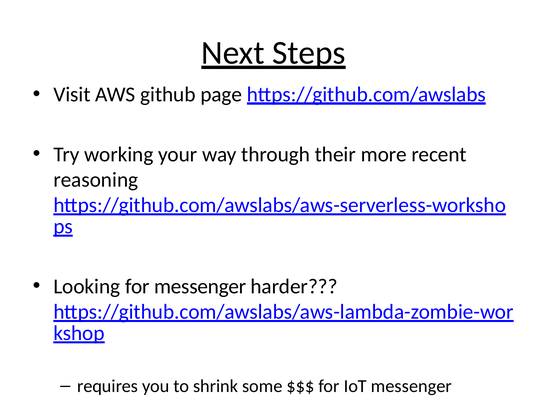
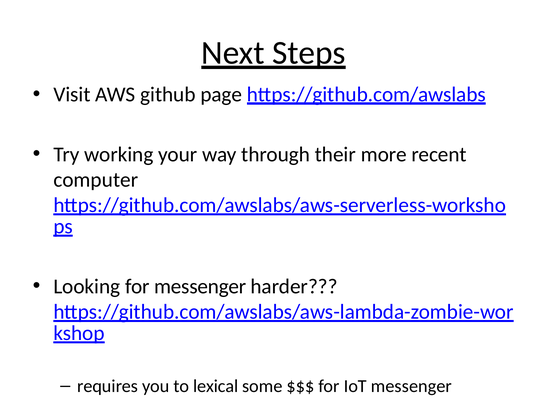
reasoning: reasoning -> computer (96, 180)
shrink: shrink -> lexical (216, 386)
